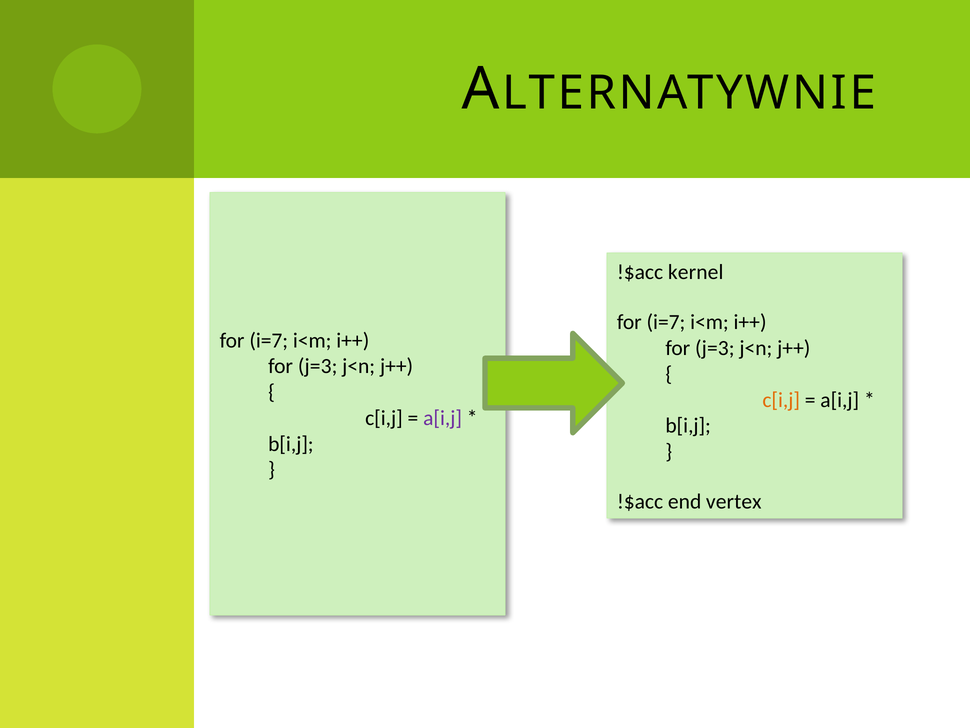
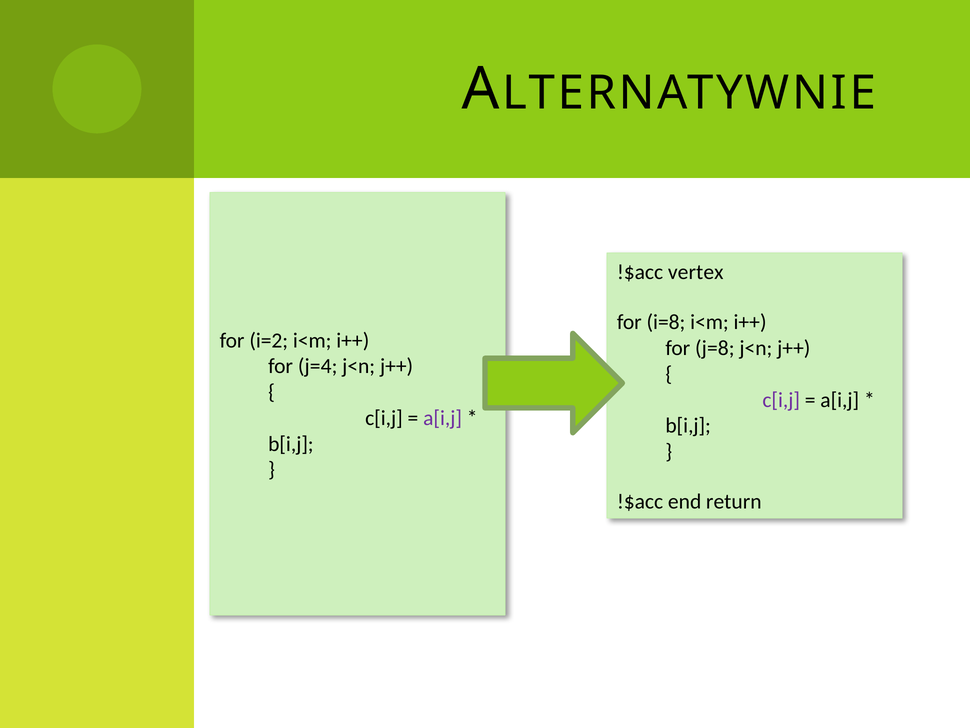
kernel: kernel -> vertex (696, 272)
i=7: i=7 -> i=8 (666, 322)
i=7: i=7 -> i=2 (269, 340)
j=3: j=3 -> j=8 (715, 348)
j=3: j=3 -> j=4 (318, 366)
c[i,j colour: orange -> purple (781, 400)
vertex: vertex -> return (734, 501)
